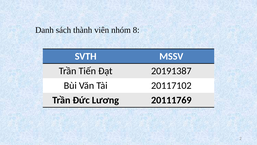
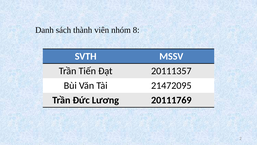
20191387: 20191387 -> 20111357 (171, 71)
20117102: 20117102 -> 21472095 (171, 85)
